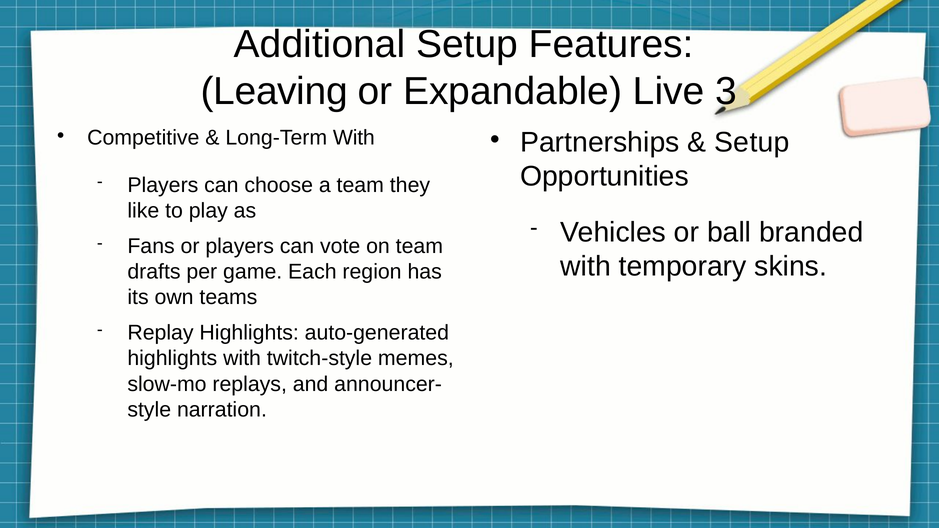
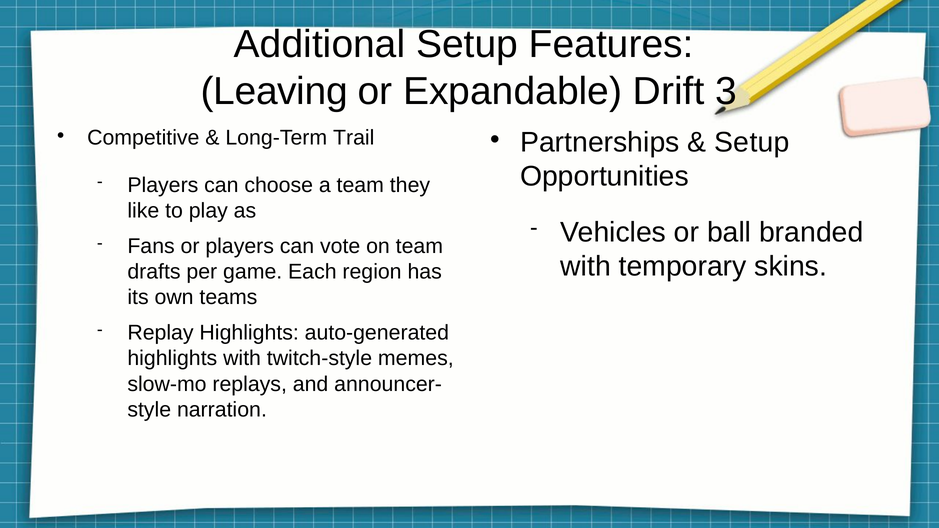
Live: Live -> Drift (669, 91)
Long-Term With: With -> Trail (354, 138)
